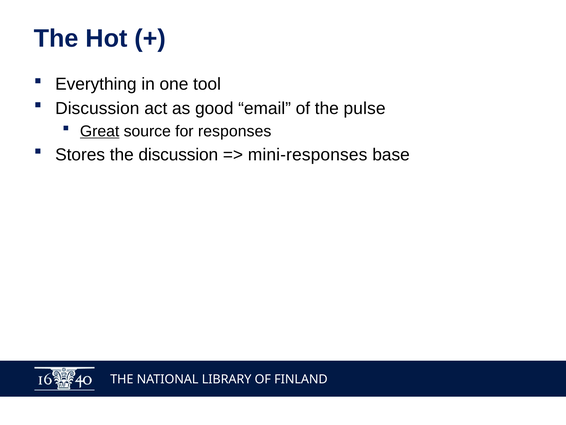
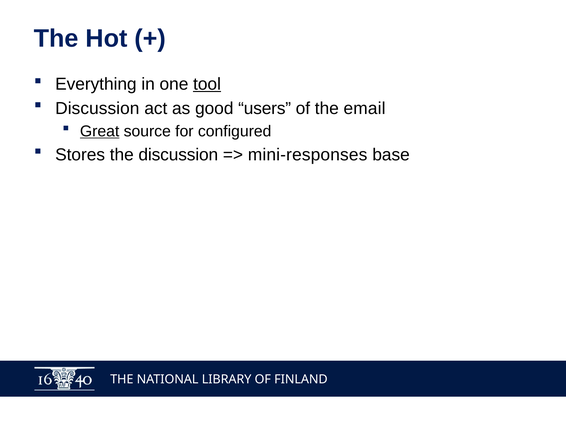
tool underline: none -> present (207, 84)
email: email -> users (265, 108)
pulse: pulse -> email (365, 108)
responses: responses -> configured (235, 131)
